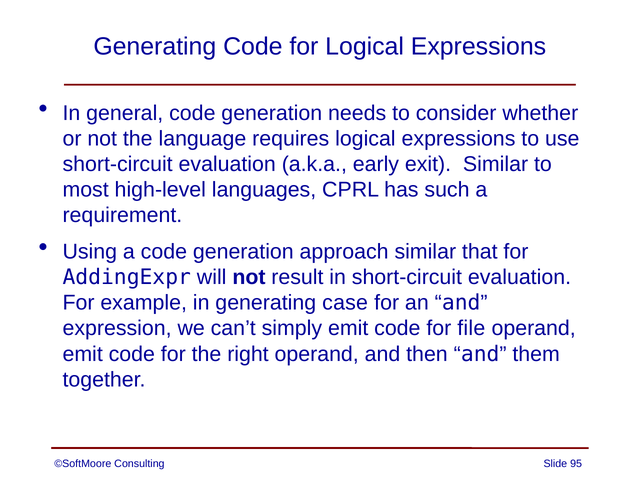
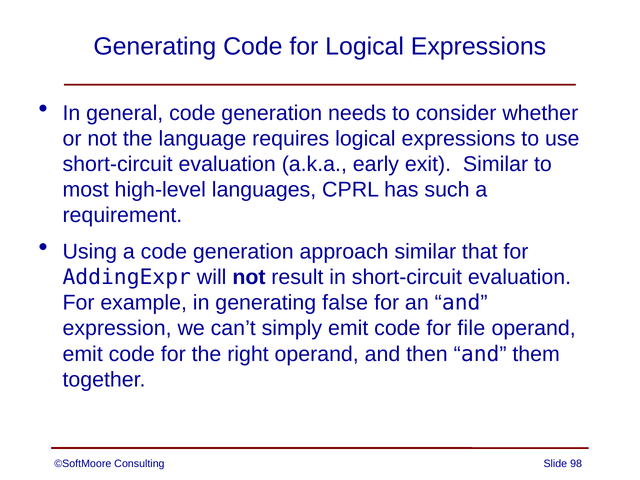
case: case -> false (345, 303)
95: 95 -> 98 (576, 464)
